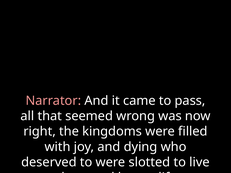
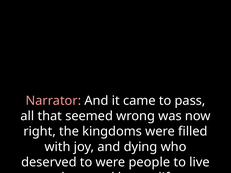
slotted: slotted -> people (149, 162)
